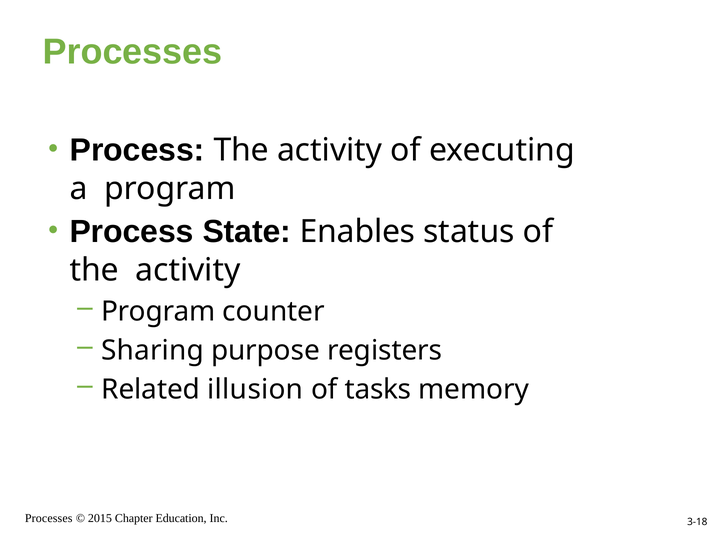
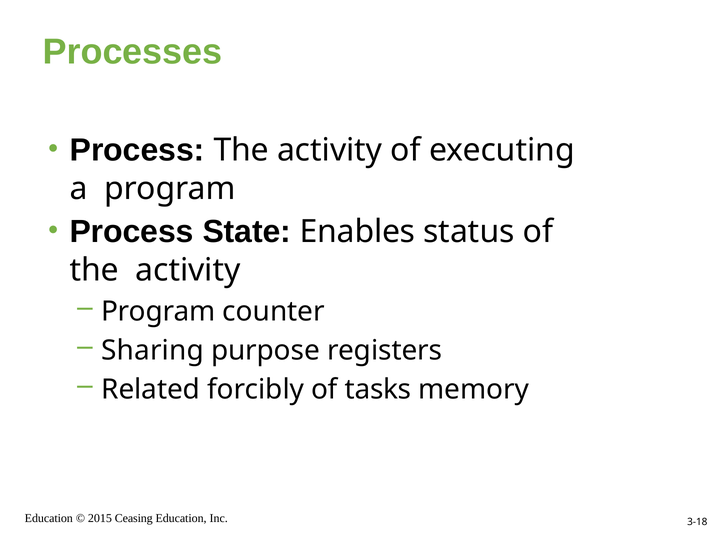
illusion: illusion -> forcibly (256, 390)
Processes: Processes -> Education (49, 518)
Chapter: Chapter -> Ceasing (134, 518)
